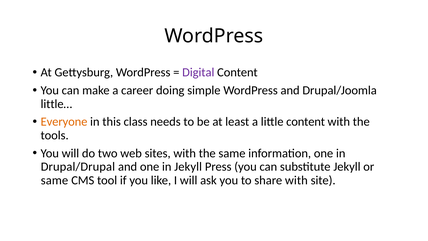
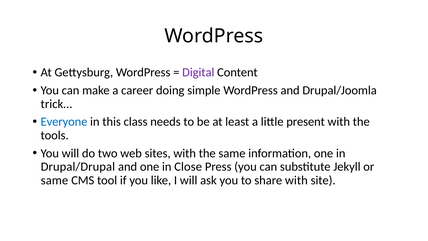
little…: little… -> trick… (56, 104)
Everyone colour: orange -> blue (64, 122)
little content: content -> present (306, 122)
in Jekyll: Jekyll -> Close (188, 167)
